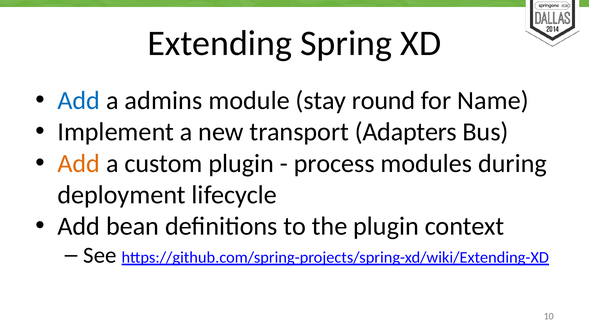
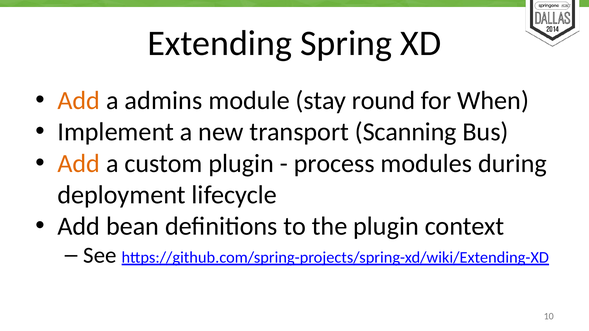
Add colour: blue -> orange (79, 101)
Name: Name -> When (493, 101)
Adapters: Adapters -> Scanning (406, 132)
